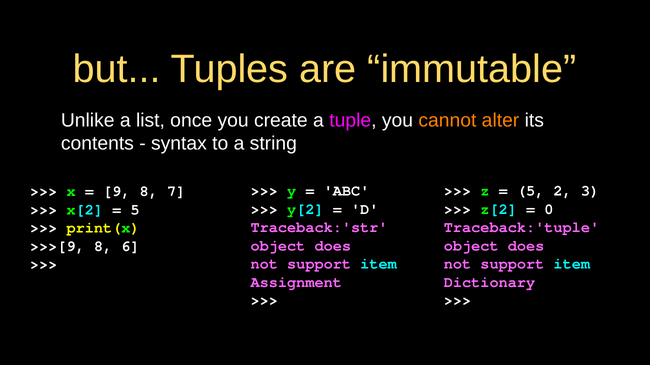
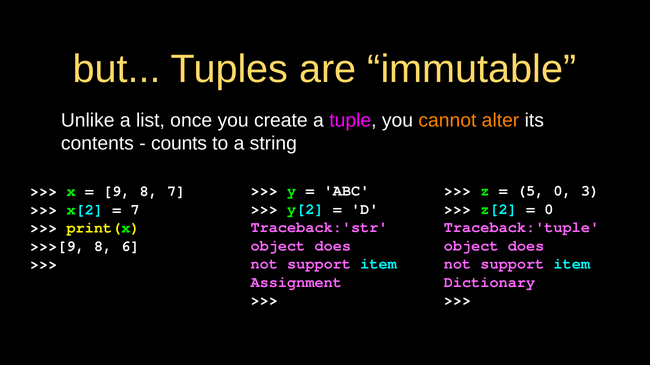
syntax: syntax -> counts (179, 144)
5 2: 2 -> 0 (563, 191)
5: 5 -> 7 (135, 210)
